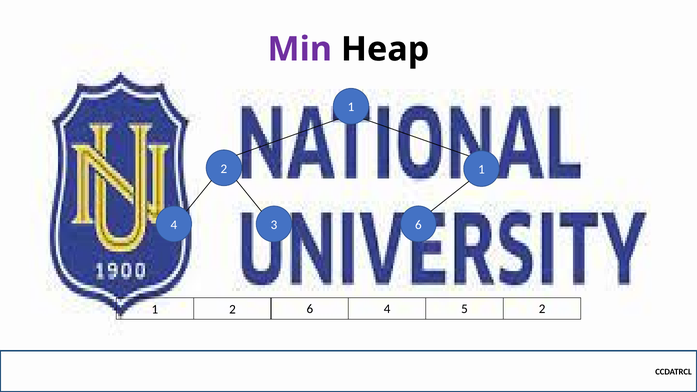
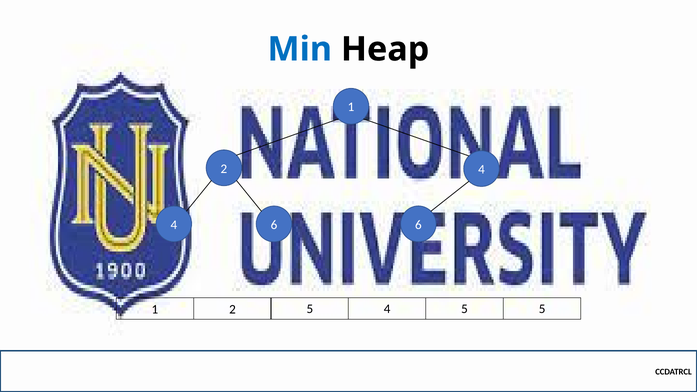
Min colour: purple -> blue (300, 49)
2 1: 1 -> 4 (481, 170)
4 3: 3 -> 6 (274, 225)
2 6: 6 -> 5 (310, 309)
5 2: 2 -> 5 (542, 309)
